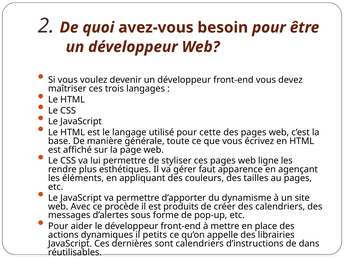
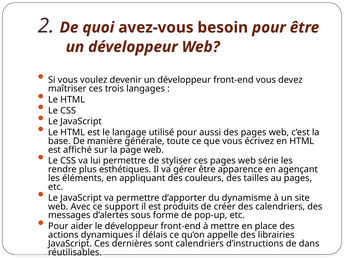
cette: cette -> aussi (210, 132)
ligne: ligne -> série (268, 161)
gérer faut: faut -> être (207, 169)
procède: procède -> support (122, 207)
petits: petits -> délais (155, 235)
